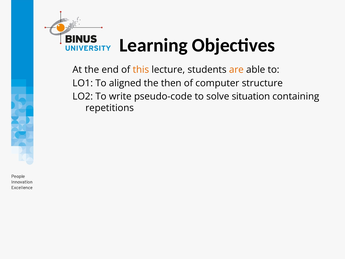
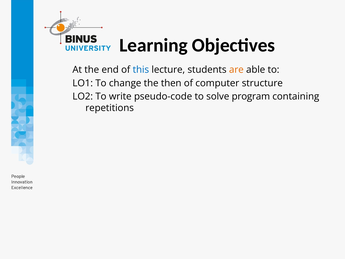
this colour: orange -> blue (141, 70)
aligned: aligned -> change (125, 83)
situation: situation -> program (251, 96)
